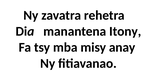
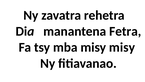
Itony: Itony -> Fetra (125, 31)
misy anay: anay -> misy (122, 47)
